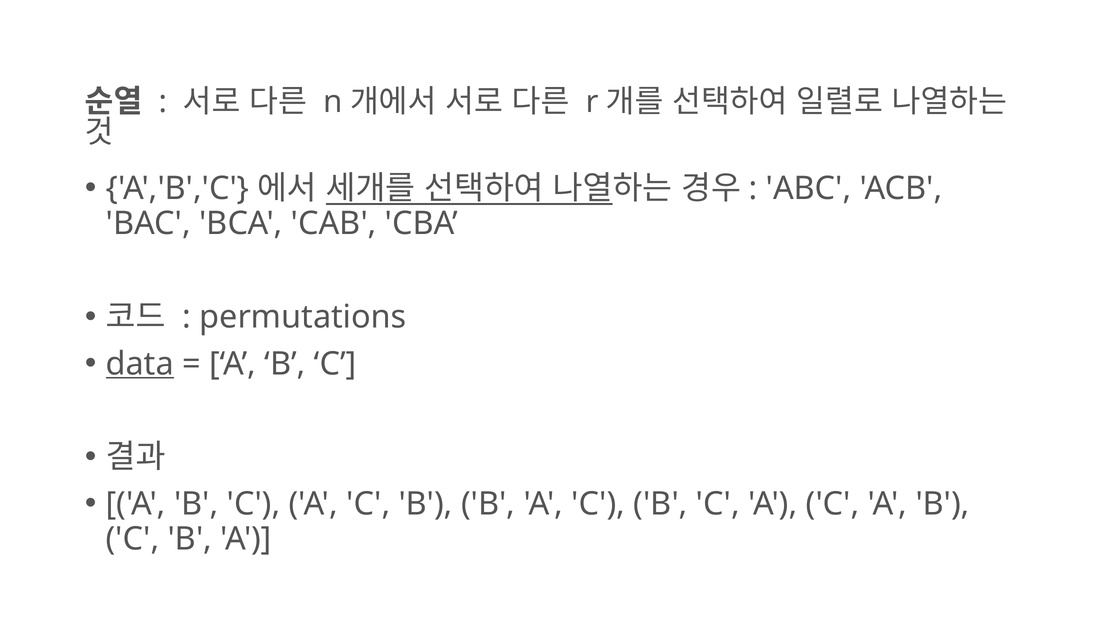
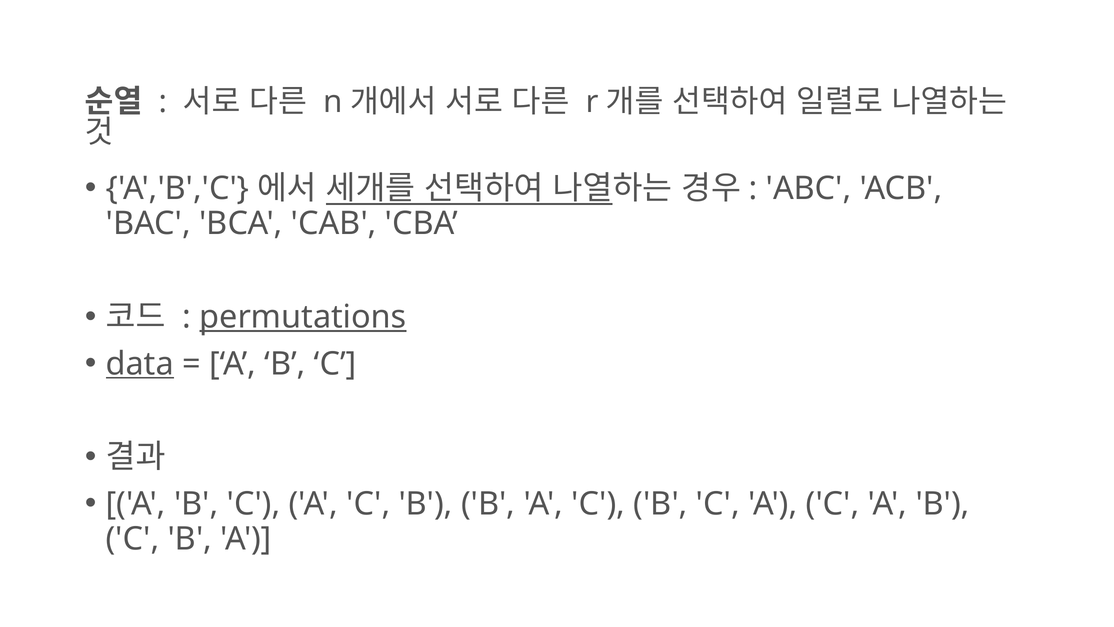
permutations underline: none -> present (303, 317)
